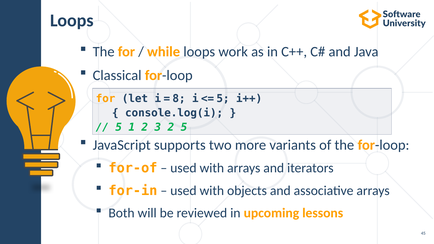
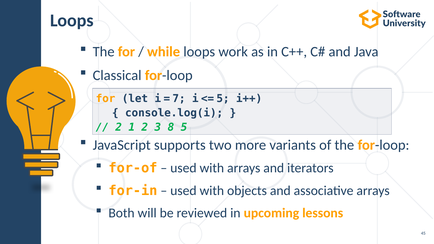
8: 8 -> 7 (179, 99)
5: 5 -> 2 (119, 127)
3 2: 2 -> 8 (171, 127)
